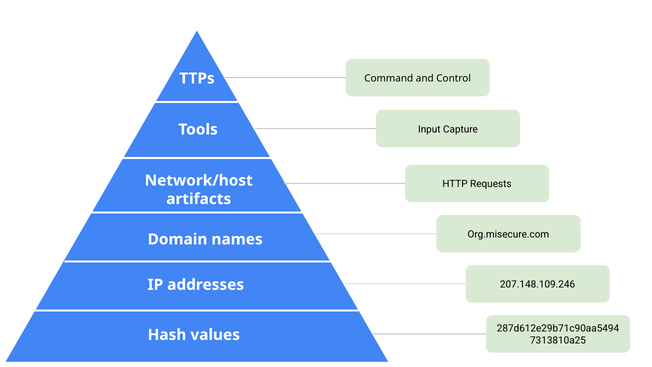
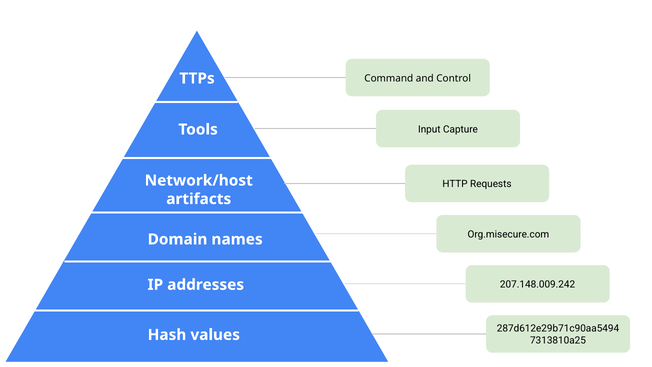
207.148.109.246: 207.148.109.246 -> 207.148.009.242 (538, 284)
